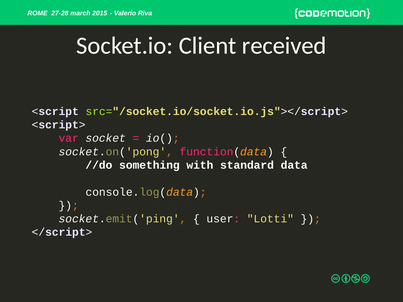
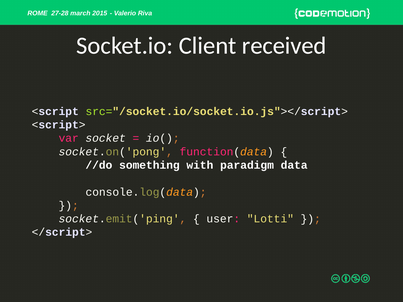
standard: standard -> paradigm (247, 165)
